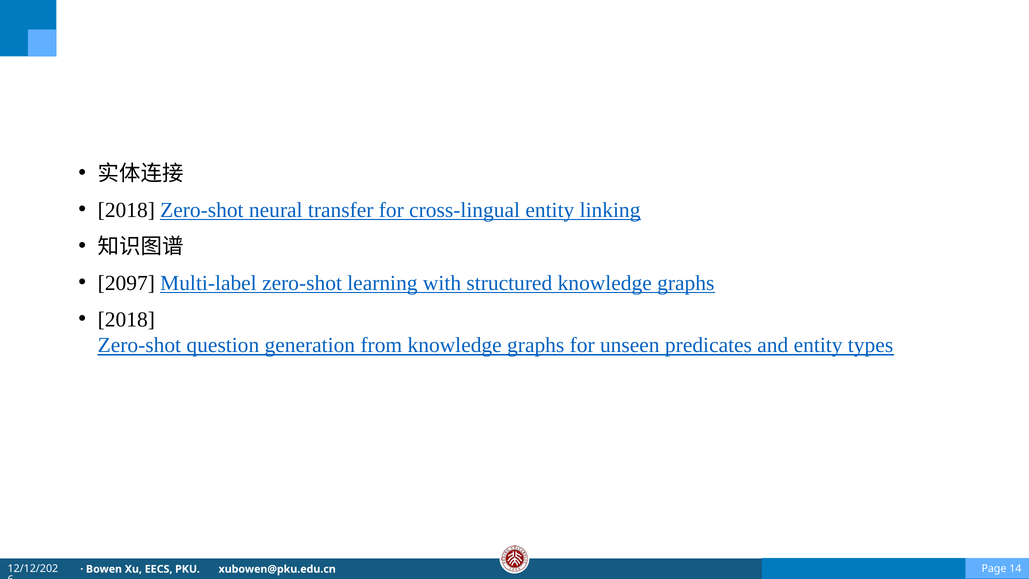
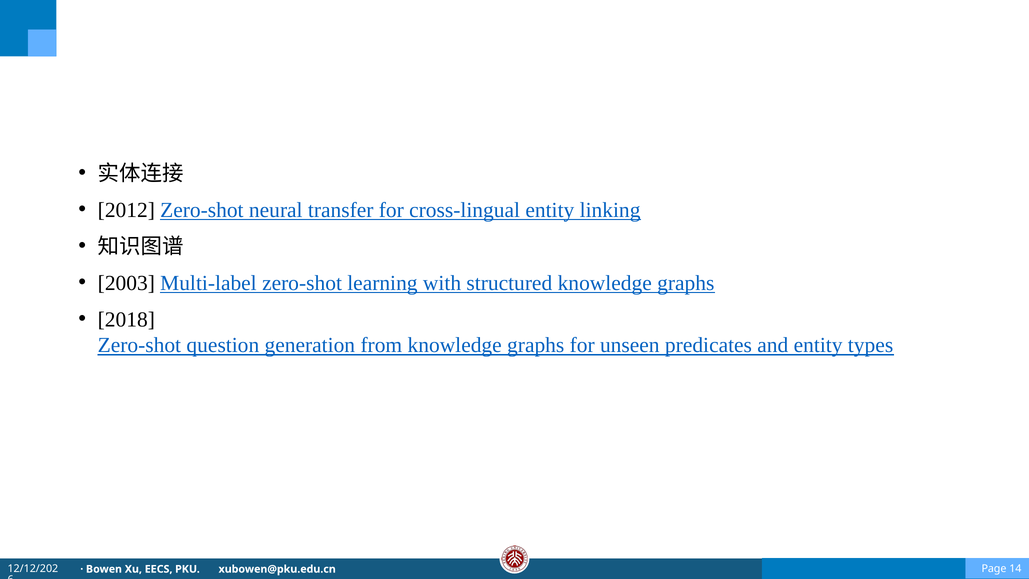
2018: 2018 -> 2012 (126, 210)
2097: 2097 -> 2003 (126, 283)
